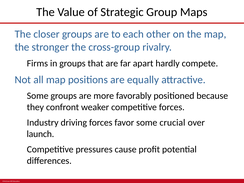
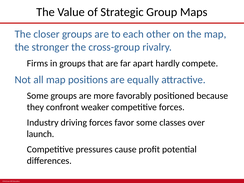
crucial: crucial -> classes (172, 123)
